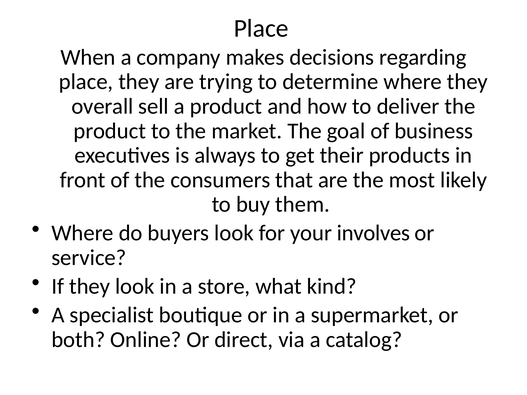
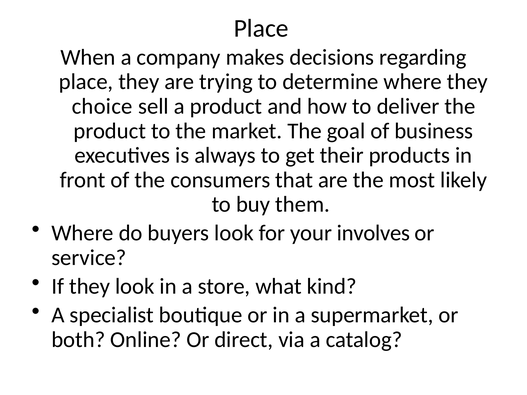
overall: overall -> choice (102, 106)
